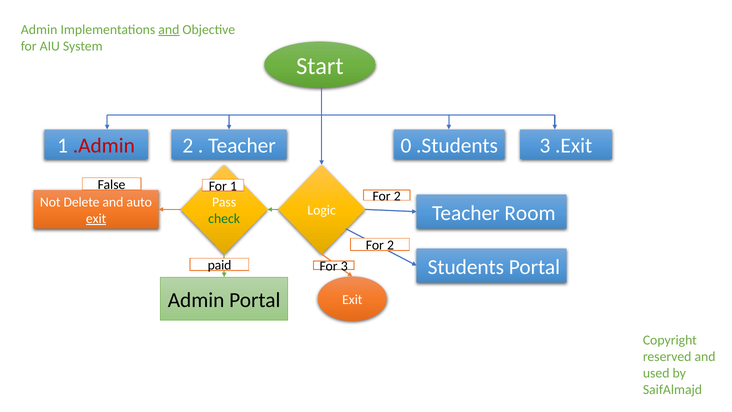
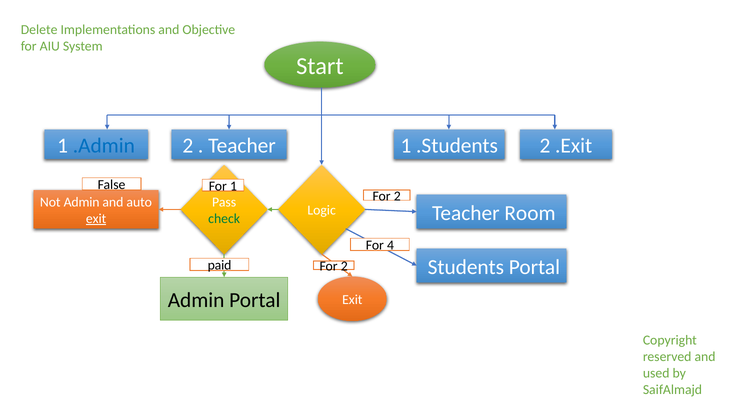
Admin: Admin -> Delete (39, 30)
and underline: present -> none (169, 30)
.Admin colour: red -> blue (104, 146)
Teacher 0: 0 -> 1 (406, 146)
.Students 3: 3 -> 2 (545, 146)
Not Delete: Delete -> Admin (82, 202)
2: 2 -> 4 (391, 245)
3: 3 -> 2 (344, 266)
